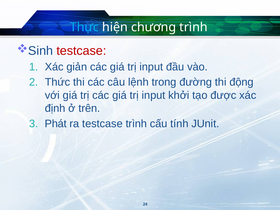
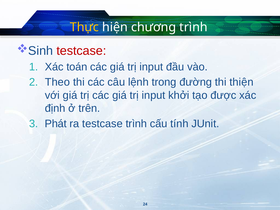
Thực colour: light blue -> yellow (84, 27)
giản: giản -> toán (77, 67)
Thức: Thức -> Theo (57, 82)
động: động -> thiện (241, 82)
